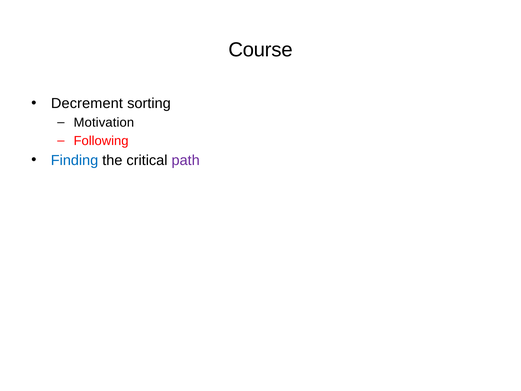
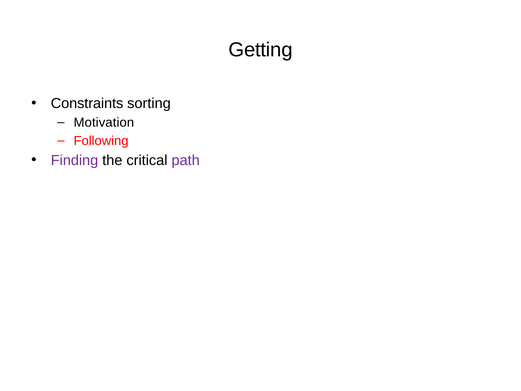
Course: Course -> Getting (261, 50)
Decrement: Decrement -> Constraints (87, 103)
Finding colour: blue -> purple (75, 160)
